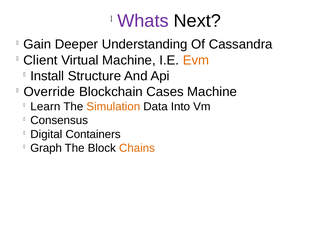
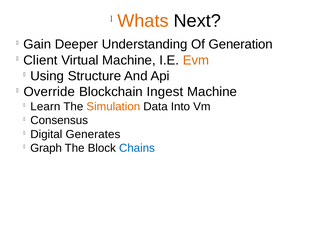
Whats colour: purple -> orange (143, 21)
Cassandra: Cassandra -> Generation (241, 44)
Install: Install -> Using (47, 76)
Cases: Cases -> Ingest (165, 92)
Containers: Containers -> Generates (93, 134)
Chains colour: orange -> blue (137, 148)
